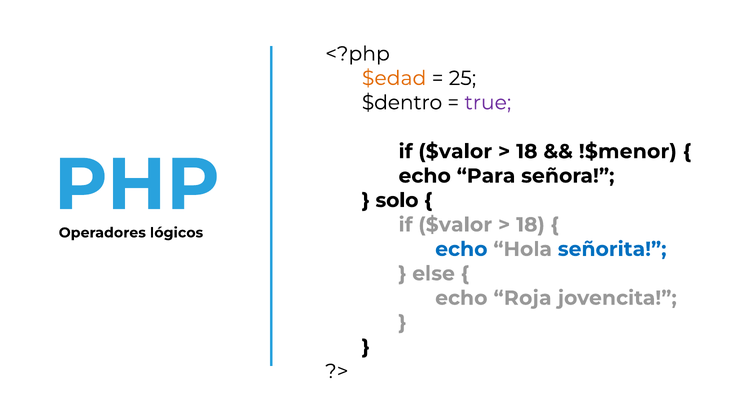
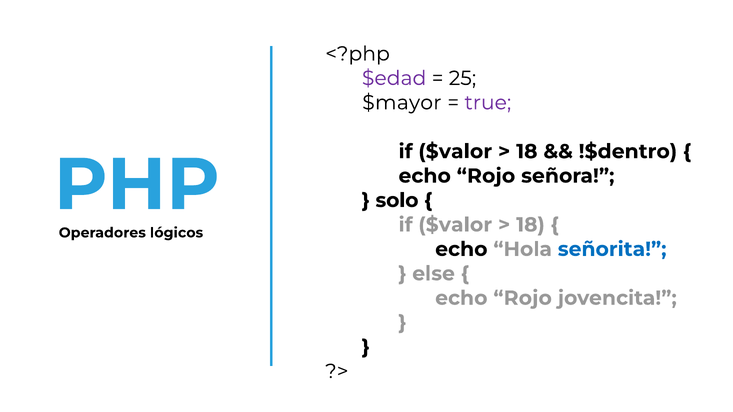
$edad colour: orange -> purple (394, 78)
$dentro: $dentro -> $mayor (402, 103)
!$menor: !$menor -> !$dentro (628, 152)
Para: Para -> Rojo (486, 176)
echo colour: blue -> black (461, 249)
Roja: Roja -> Rojo (523, 298)
